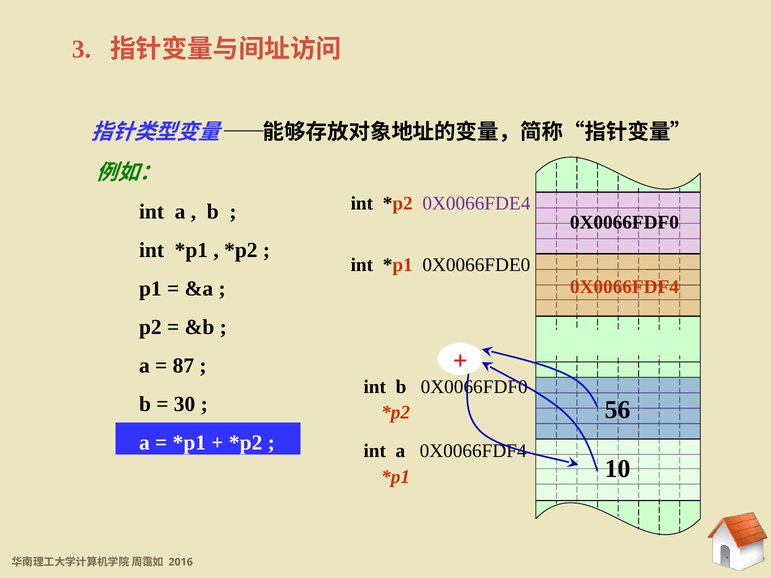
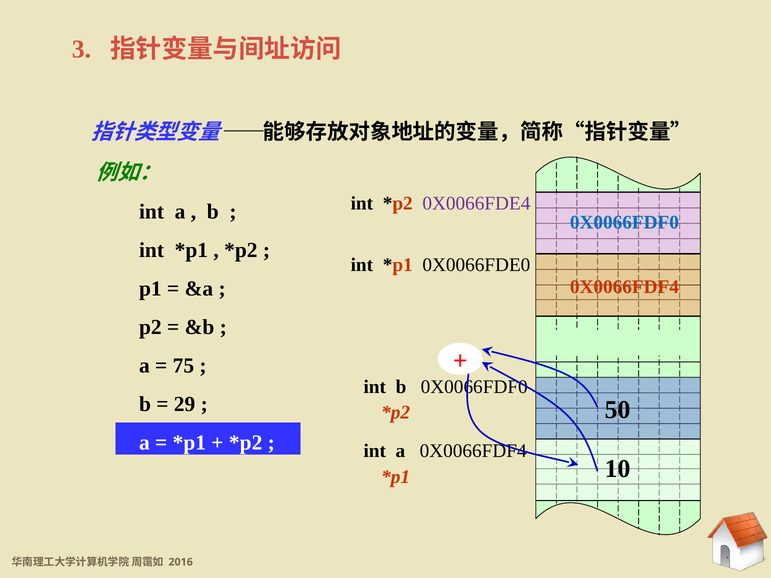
0X0066FDF0 colour: black -> blue (624, 223)
87: 87 -> 75 (183, 366)
30: 30 -> 29 (185, 404)
56: 56 -> 50 (618, 410)
